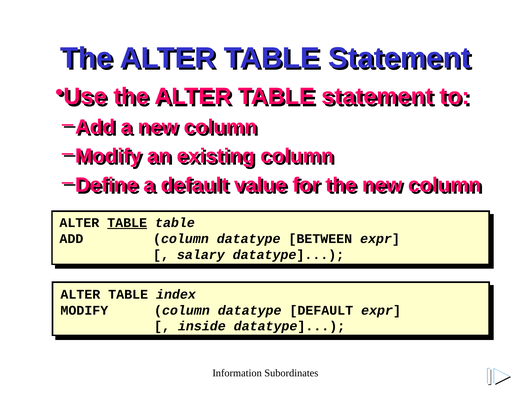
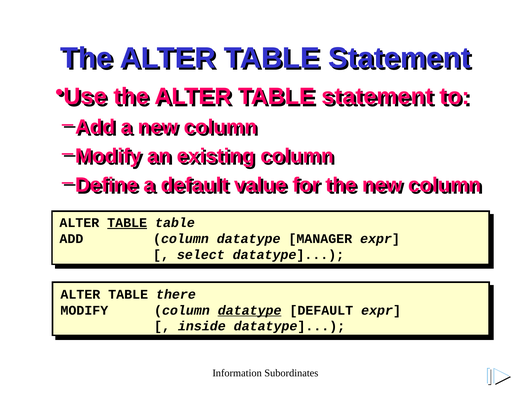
BETWEEN: BETWEEN -> MANAGER (320, 238)
salary: salary -> select (201, 254)
index: index -> there (176, 294)
datatype underline: none -> present (250, 310)
